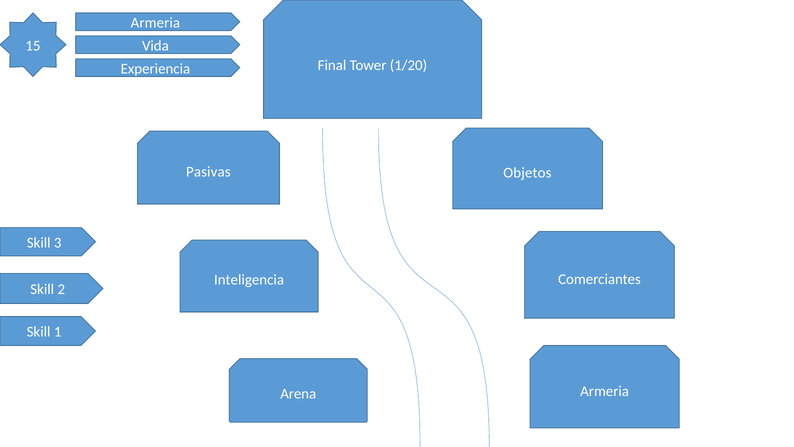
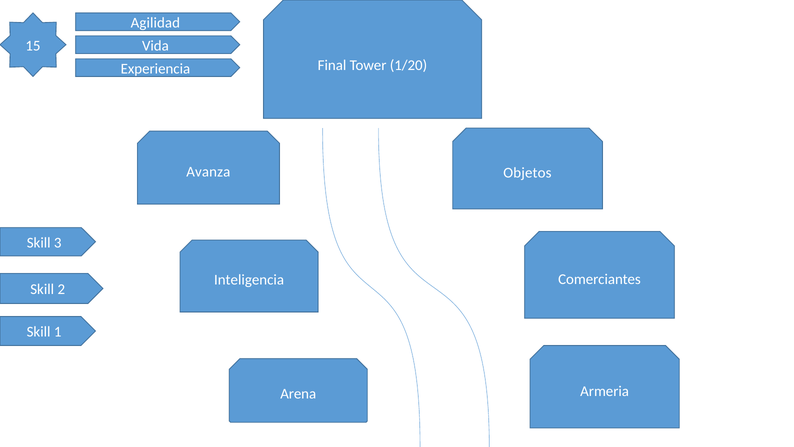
Armeria: Armeria -> Agilidad (155, 23)
Pasivas: Pasivas -> Avanza (208, 172)
